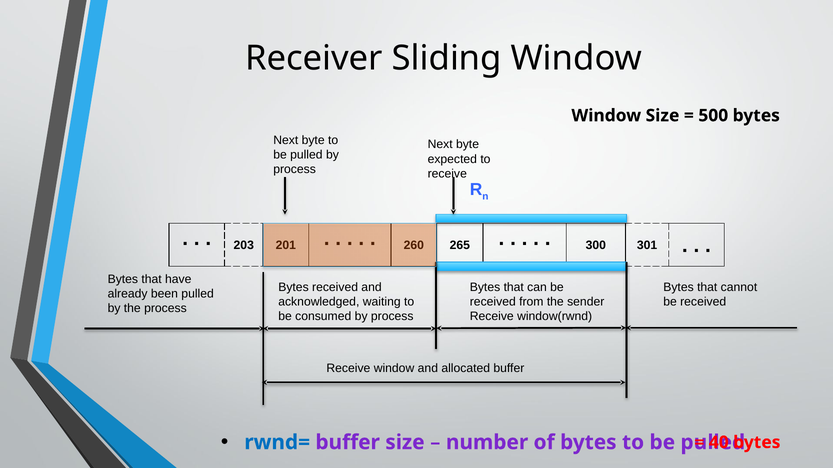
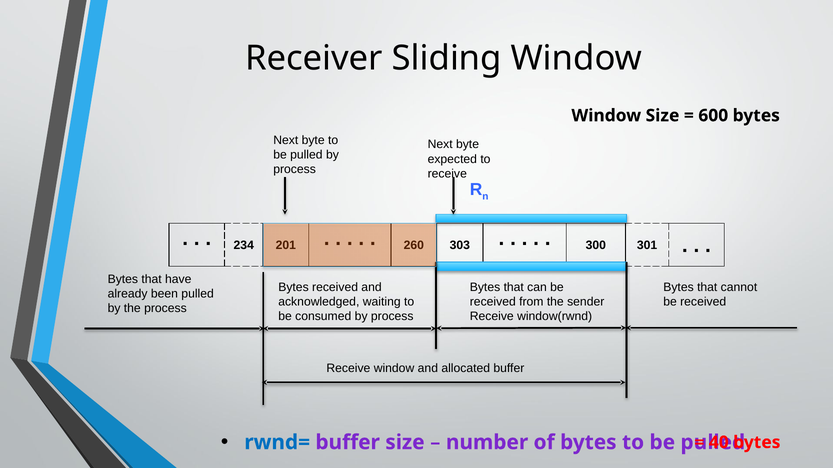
500: 500 -> 600 (713, 116)
203: 203 -> 234 (244, 245)
265: 265 -> 303 (460, 245)
